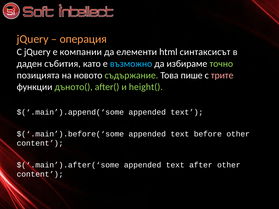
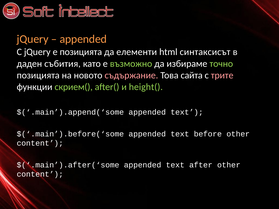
операция: операция -> appended (83, 39)
e компании: компании -> позицията (81, 52)
възможно colour: light blue -> light green (131, 64)
съдържание colour: light green -> pink (131, 75)
пише: пише -> сайта (192, 75)
дъното(: дъното( -> скрием( (74, 87)
